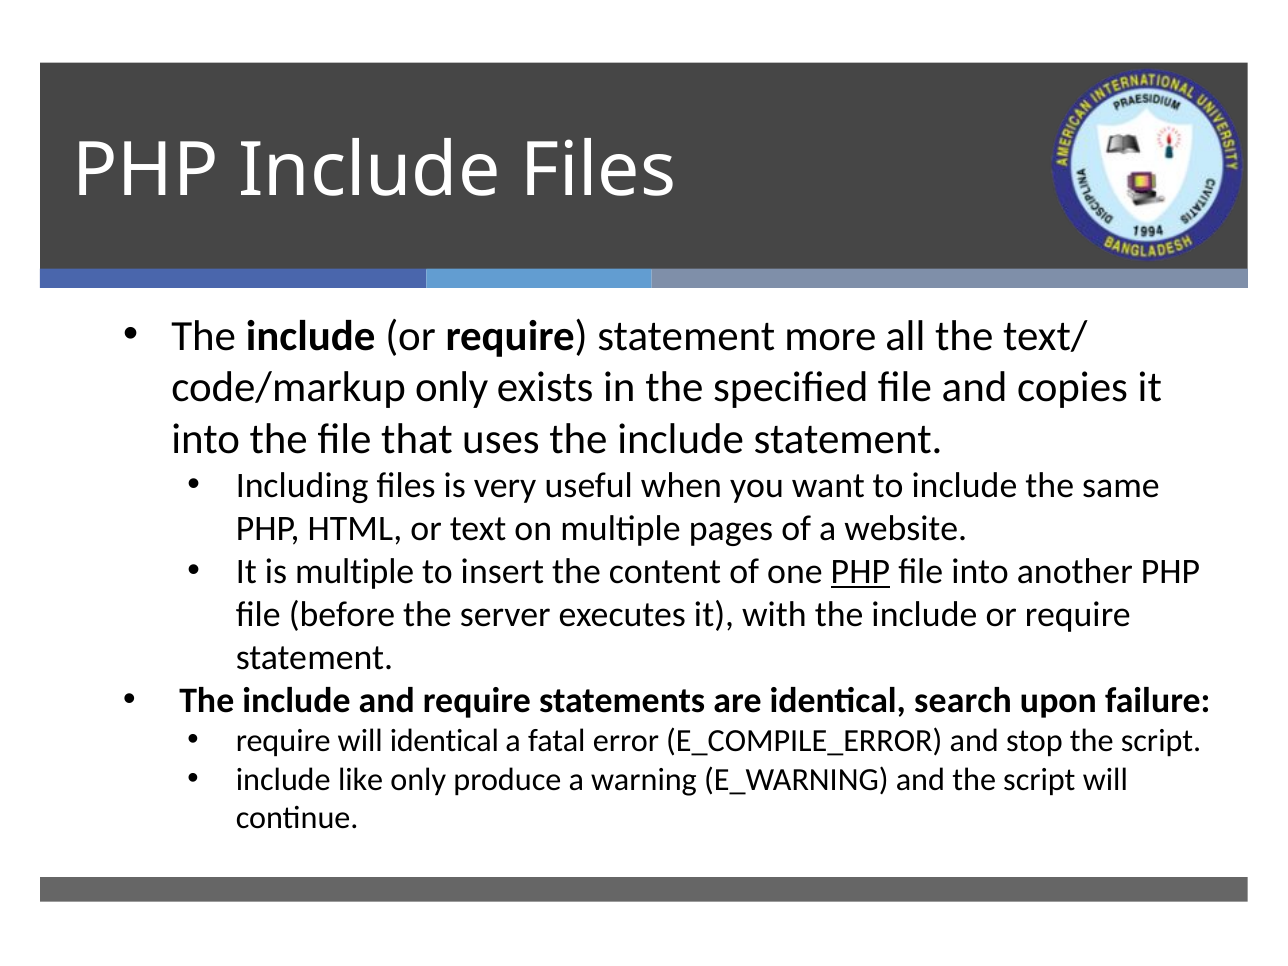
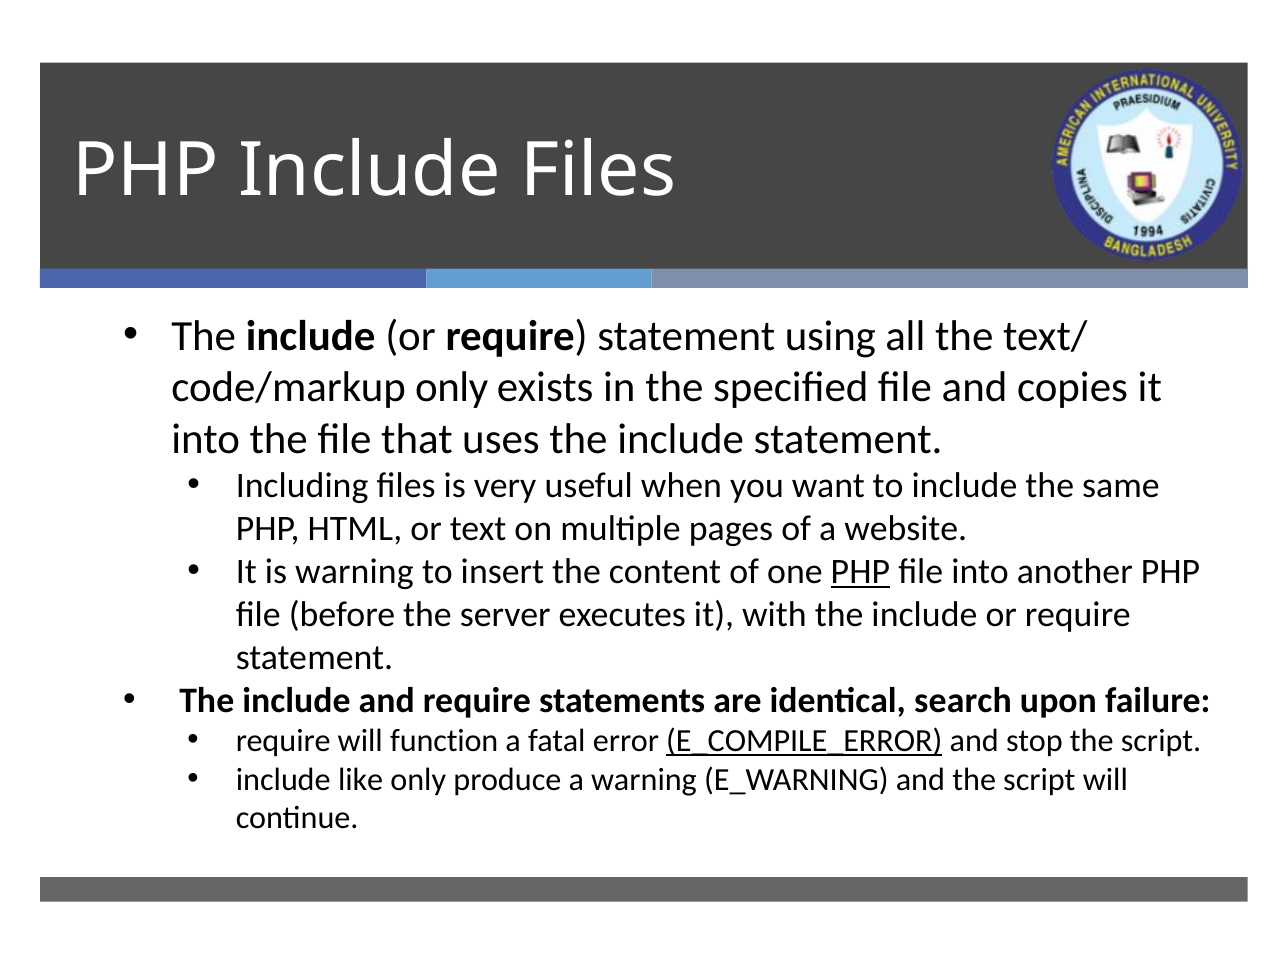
more: more -> using (830, 336)
is multiple: multiple -> warning (354, 572)
will identical: identical -> function (444, 741)
E_COMPILE_ERROR underline: none -> present (804, 741)
